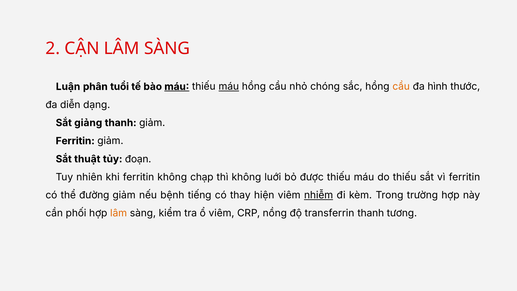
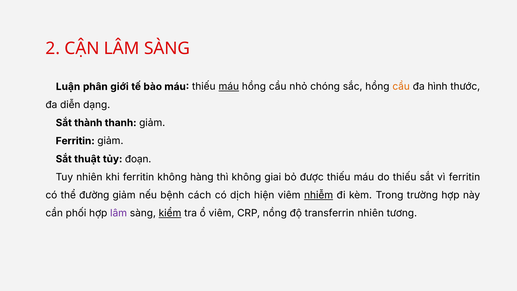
tuổi: tuổi -> giới (119, 87)
máu underline: present -> none (177, 87)
giảng: giảng -> thành (88, 123)
chạp: chạp -> hàng (202, 177)
luới: luới -> giai (273, 177)
tiếng: tiếng -> cách (200, 195)
thay: thay -> dịch (240, 195)
lâm colour: orange -> purple (119, 213)
kiểm underline: none -> present (170, 213)
transferrin thanh: thanh -> nhiên (371, 213)
